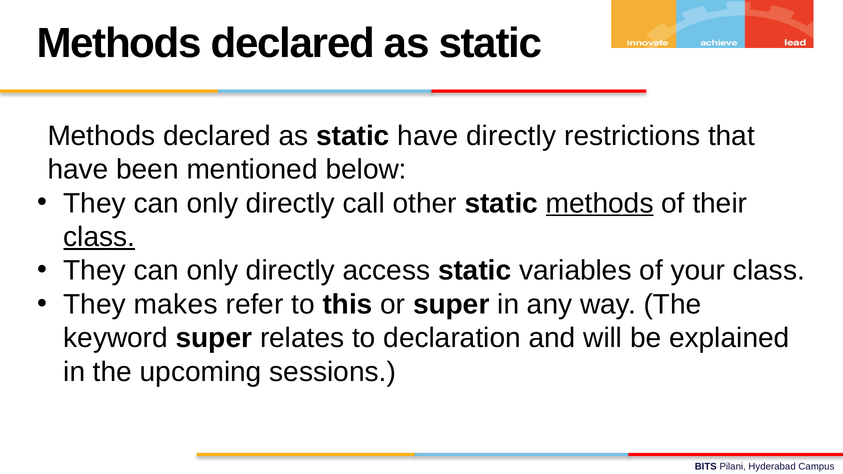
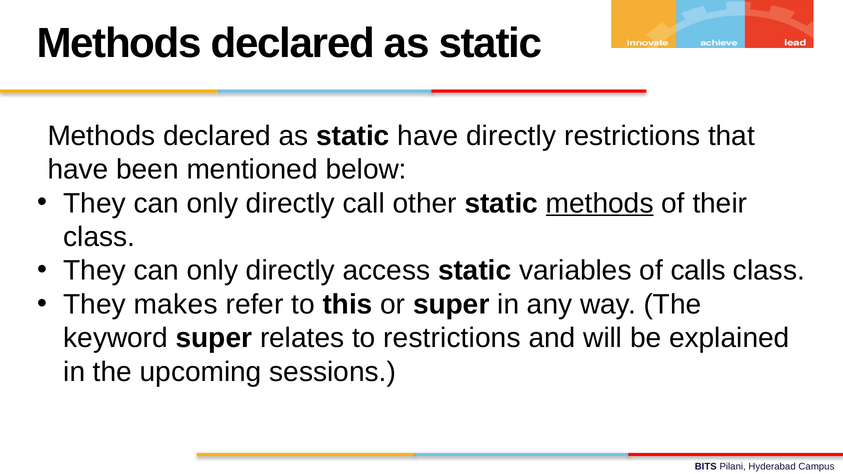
class underline: present -> none (99, 237)
your: your -> calls (698, 271)
to declaration: declaration -> restrictions (452, 338)
